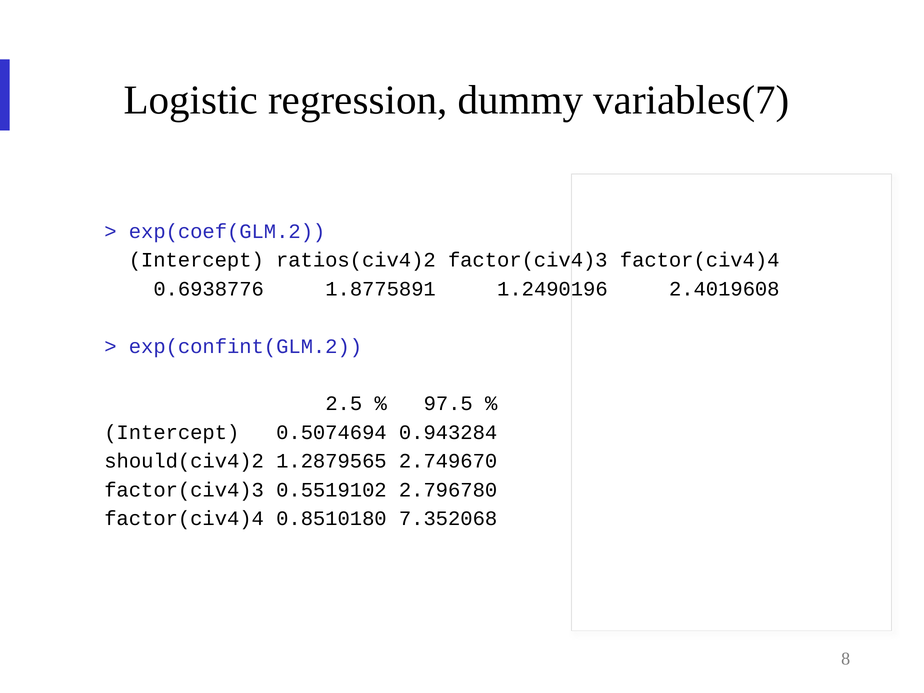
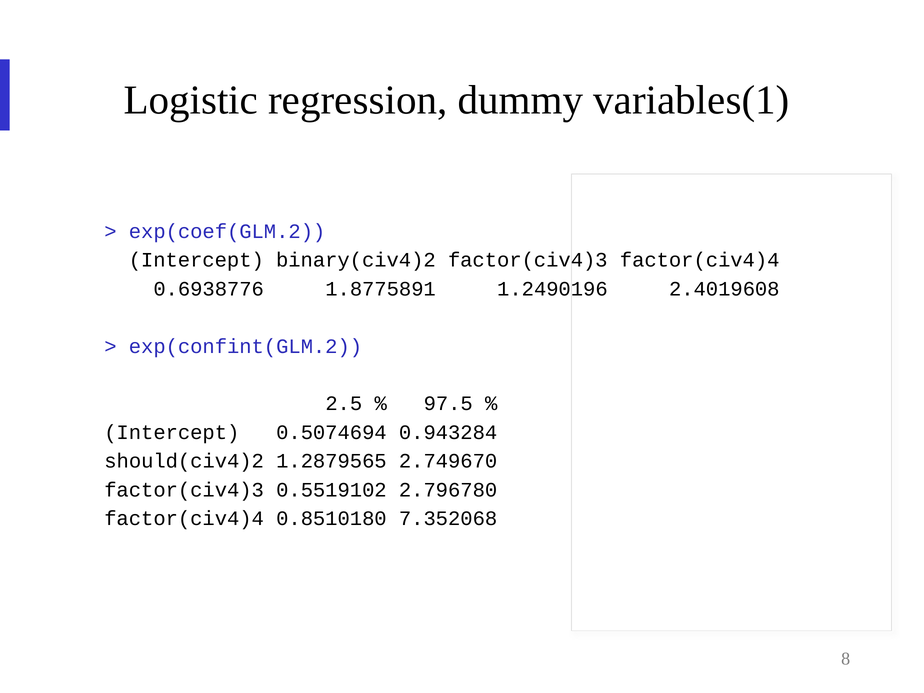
variables(7: variables(7 -> variables(1 (691, 100)
ratios(civ4)2: ratios(civ4)2 -> binary(civ4)2 (356, 260)
